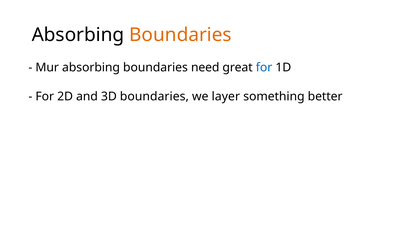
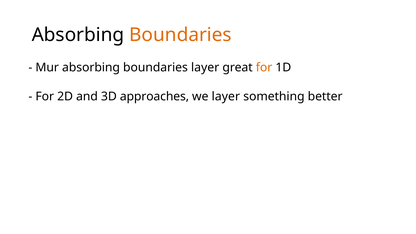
boundaries need: need -> layer (205, 67)
for colour: blue -> orange (264, 67)
3D boundaries: boundaries -> approaches (154, 96)
